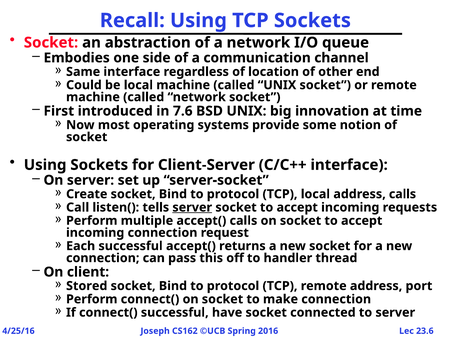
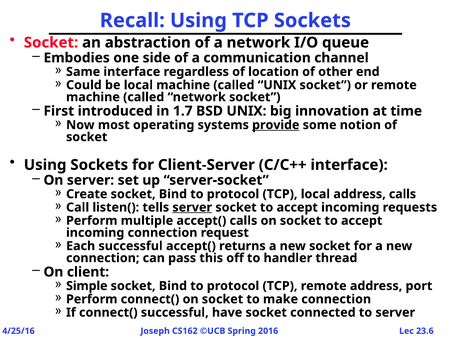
7.6: 7.6 -> 1.7 (183, 111)
provide underline: none -> present (276, 125)
Stored: Stored -> Simple (87, 286)
